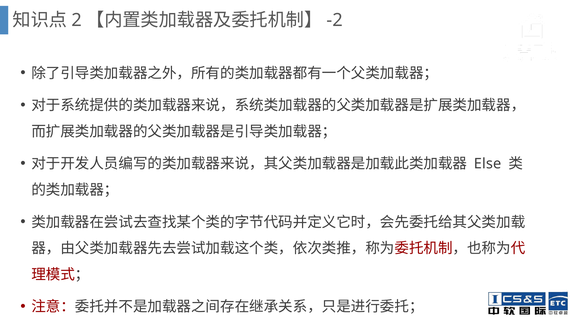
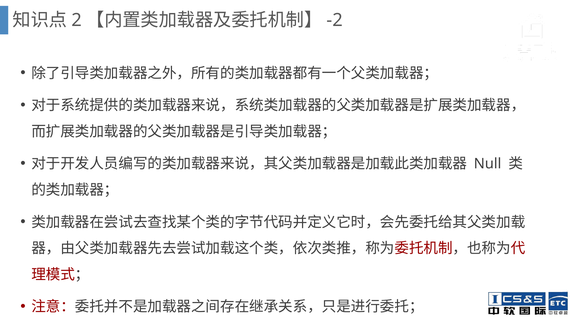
Else: Else -> Null (488, 164)
